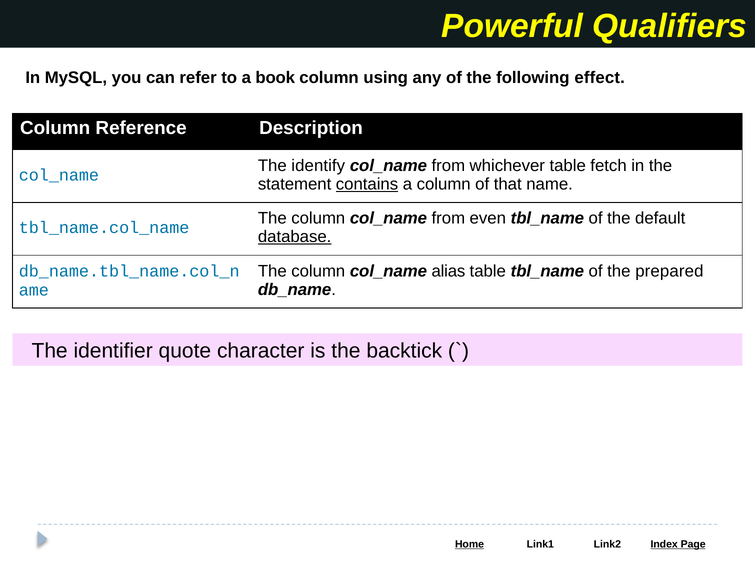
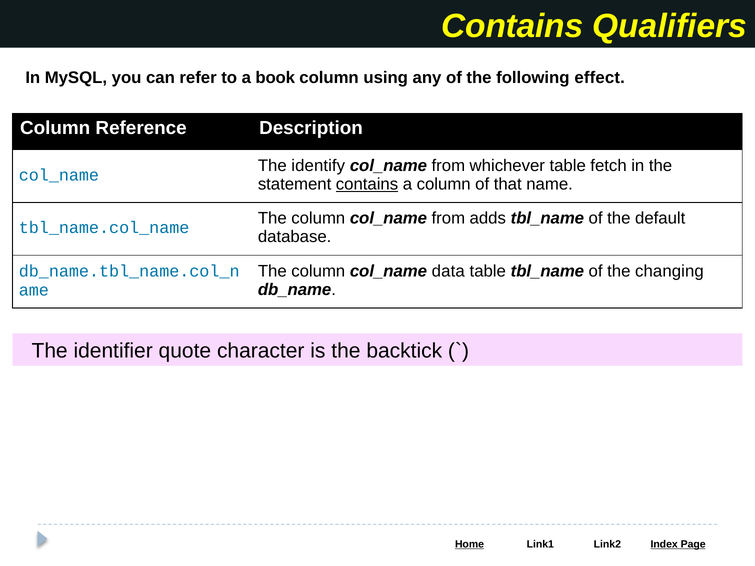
Powerful: Powerful -> Contains (512, 26)
even: even -> adds (488, 218)
database underline: present -> none (295, 237)
alias: alias -> data (448, 271)
prepared: prepared -> changing (669, 271)
